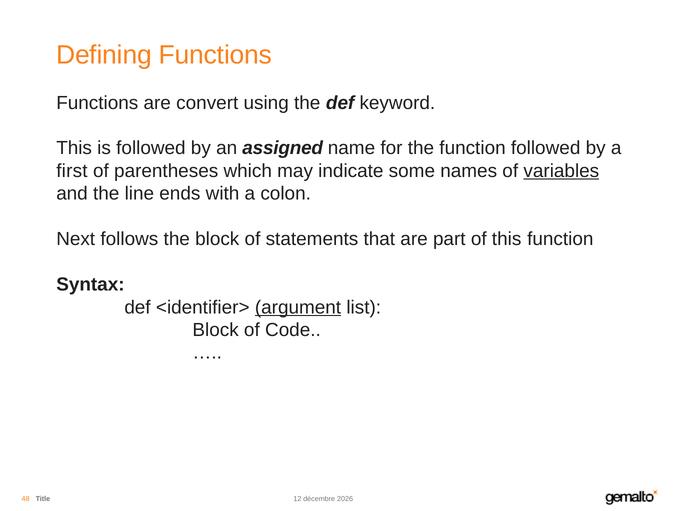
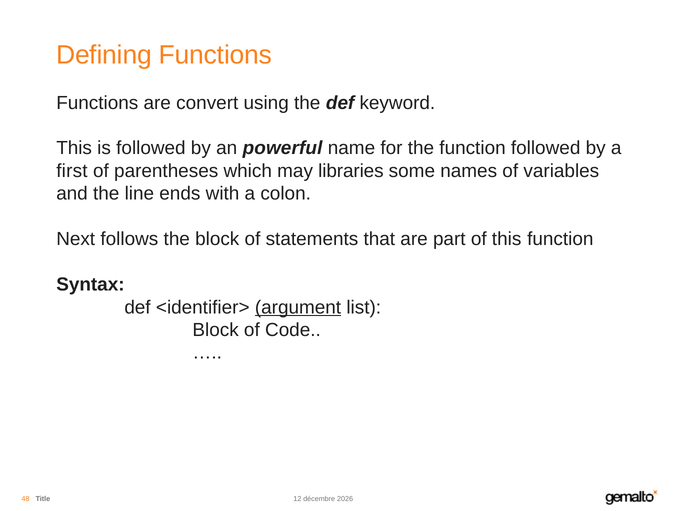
assigned: assigned -> powerful (283, 148)
indicate: indicate -> libraries (351, 171)
variables underline: present -> none (561, 171)
